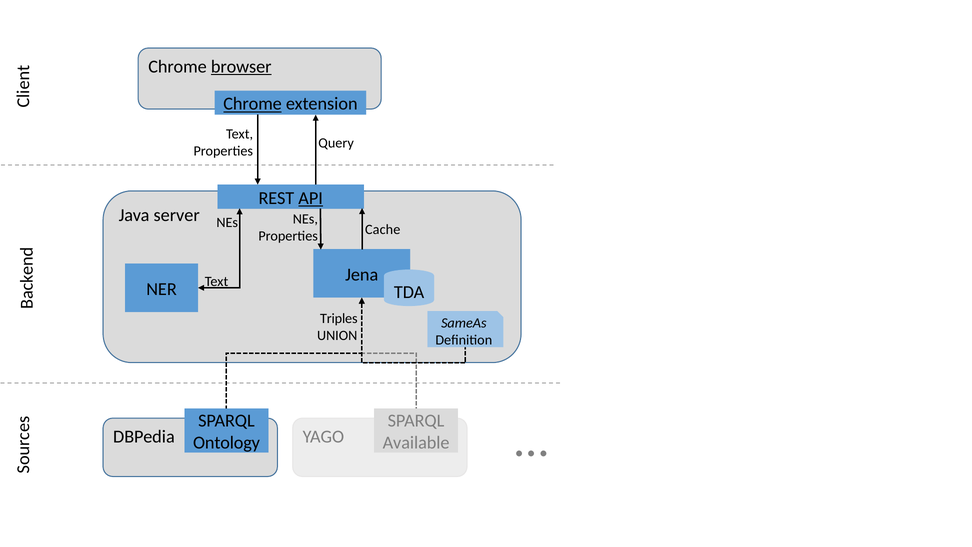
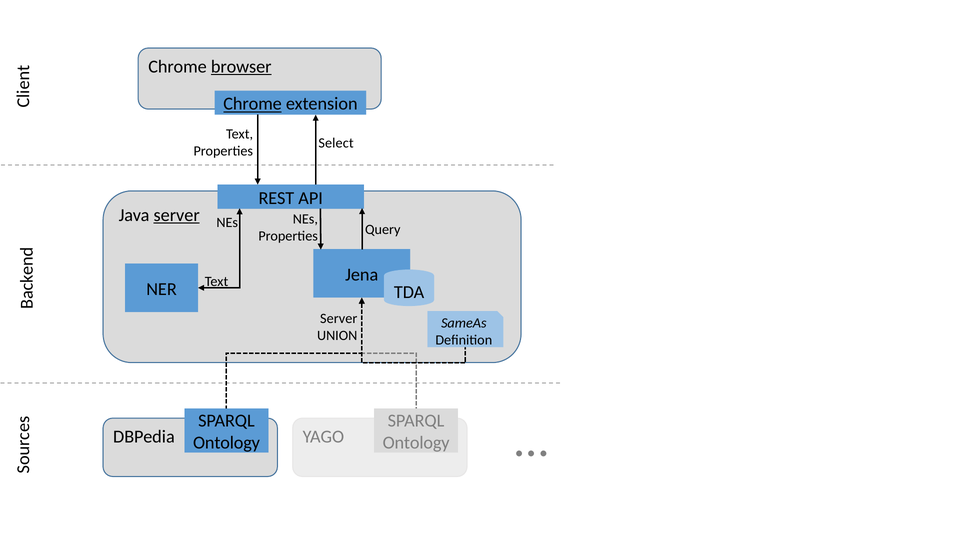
Query: Query -> Select (336, 143)
API underline: present -> none (311, 198)
server underline: none -> present (177, 215)
Cache: Cache -> Query (383, 230)
Triples: Triples -> Server (339, 318)
Available: Available -> Ontology (416, 443)
